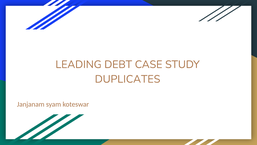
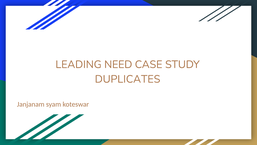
DEBT: DEBT -> NEED (118, 64)
